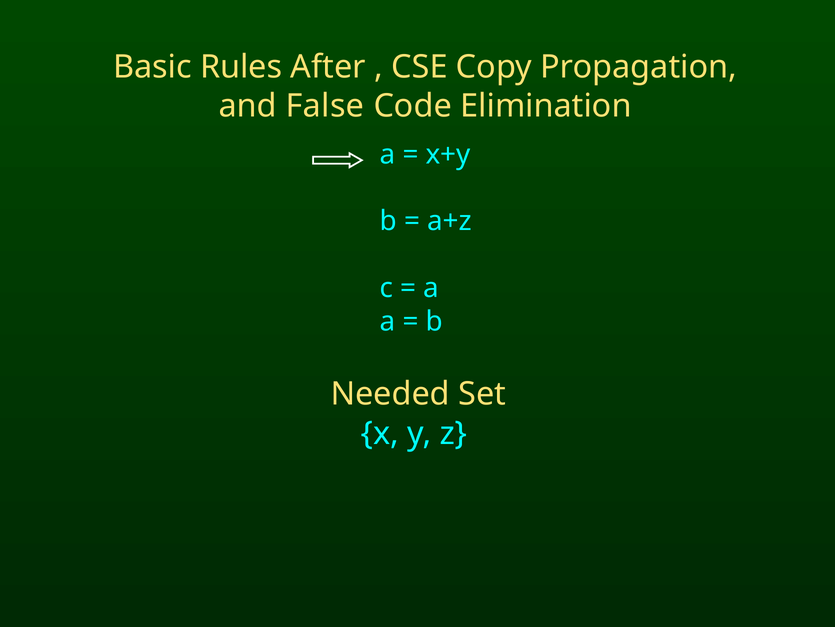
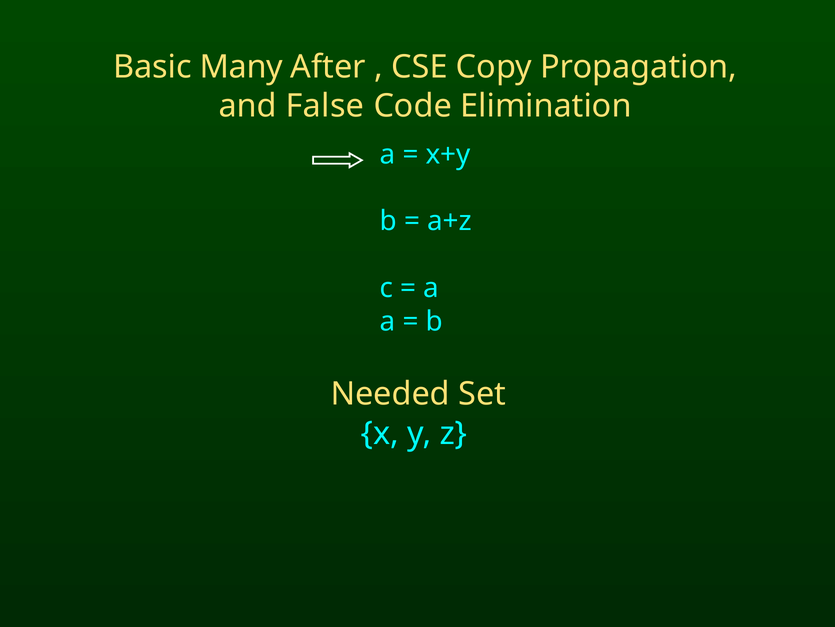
Rules: Rules -> Many (241, 67)
